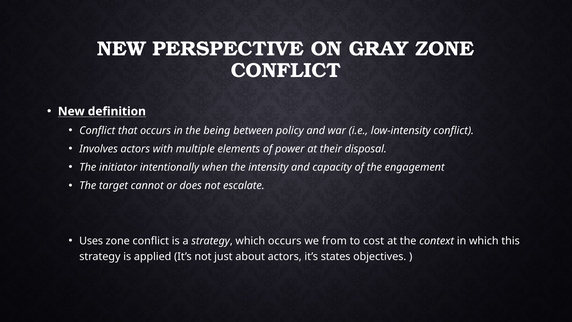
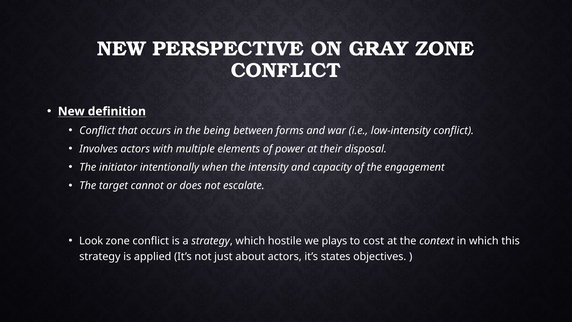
policy: policy -> forms (290, 130)
Uses: Uses -> Look (91, 241)
which occurs: occurs -> hostile (285, 241)
from: from -> plays (334, 241)
